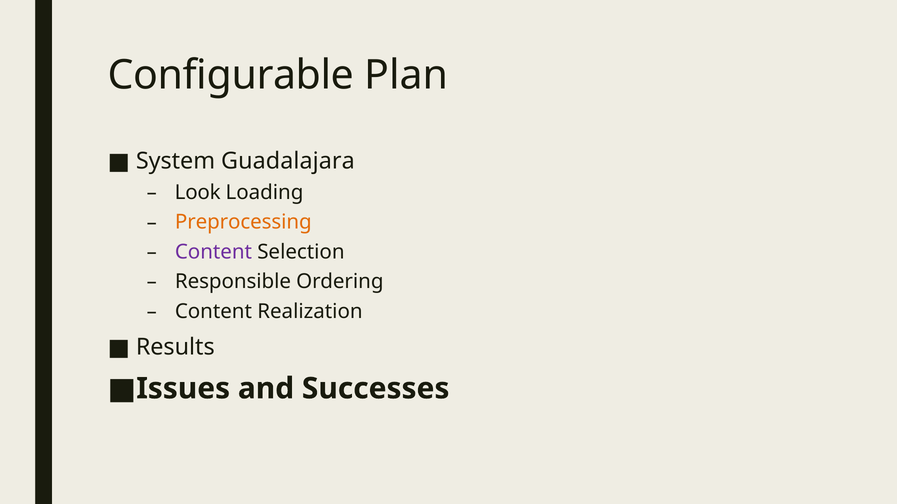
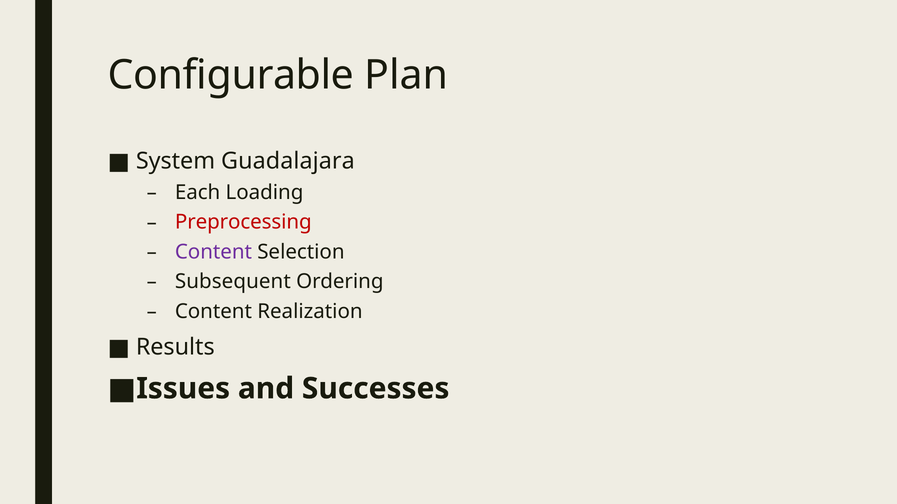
Look: Look -> Each (198, 193)
Preprocessing colour: orange -> red (243, 222)
Responsible: Responsible -> Subsequent (233, 282)
